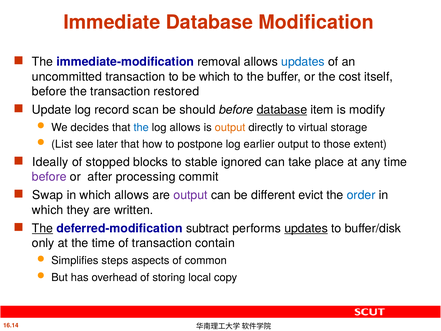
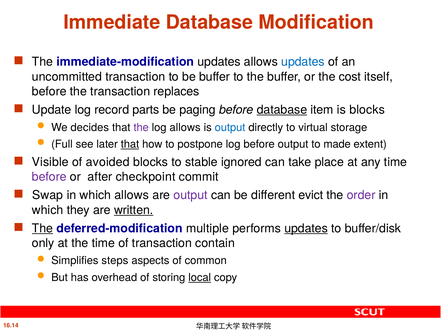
immediate-modification removal: removal -> updates (219, 62)
be which: which -> buffer (215, 77)
restored: restored -> replaces (176, 91)
scan: scan -> parts (146, 110)
should: should -> paging (198, 110)
is modify: modify -> blocks (367, 110)
the colour: blue -> purple (141, 127)
output colour: orange -> blue (230, 127)
List: List -> Full (62, 144)
that underline: none -> present (130, 144)
log earlier: earlier -> before (259, 144)
those: those -> made (337, 144)
Ideally: Ideally -> Visible (50, 162)
stopped: stopped -> avoided (108, 162)
processing: processing -> checkpoint (146, 177)
order colour: blue -> purple (361, 195)
written underline: none -> present (134, 210)
subtract: subtract -> multiple (207, 228)
local underline: none -> present (200, 277)
